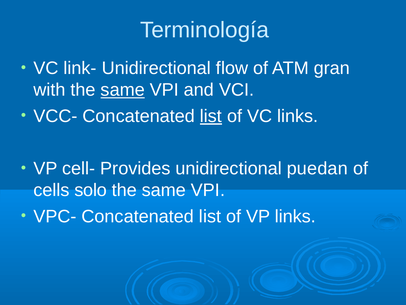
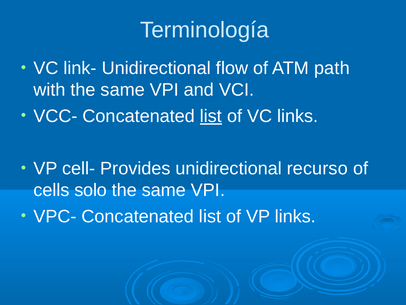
gran: gran -> path (332, 68)
same underline: present -> none (123, 90)
puedan: puedan -> recurso (317, 168)
